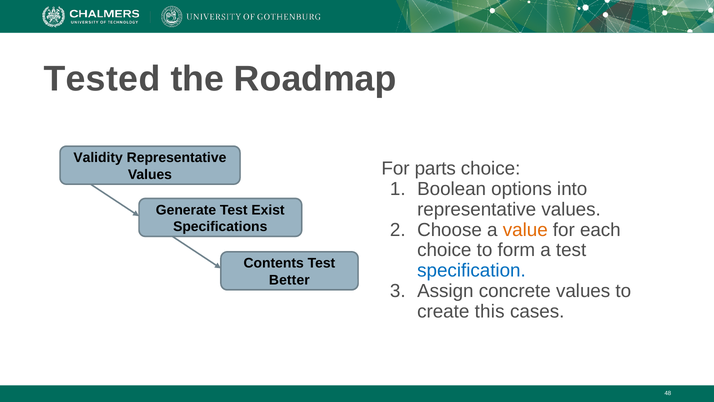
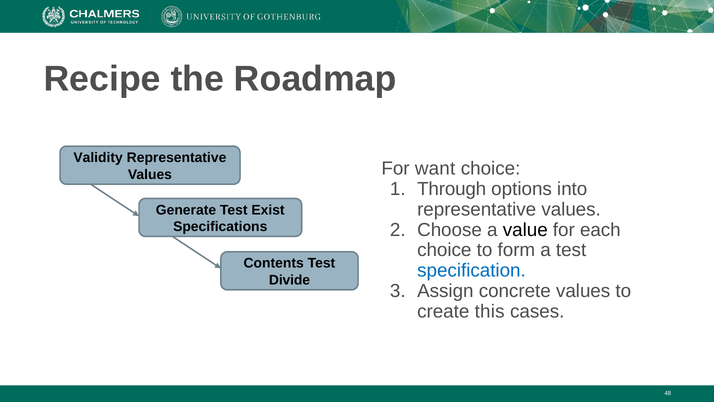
Tested: Tested -> Recipe (102, 79)
parts: parts -> want (435, 169)
Boolean: Boolean -> Through (452, 189)
value colour: orange -> black (525, 230)
Better: Better -> Divide (289, 280)
